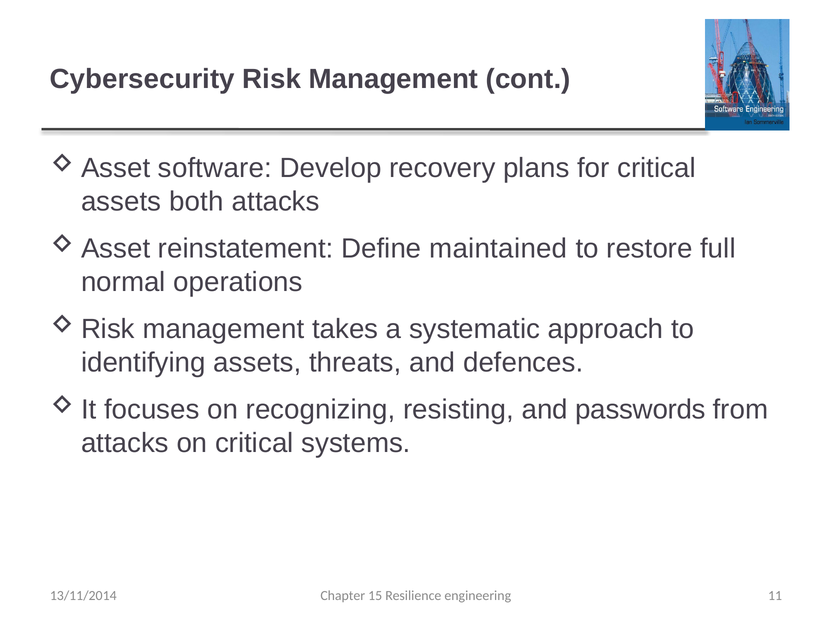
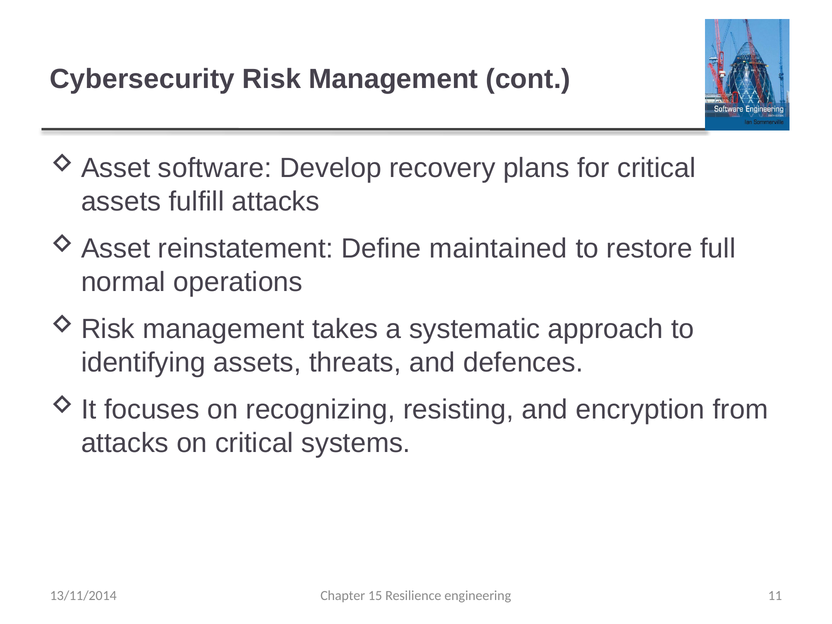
both: both -> fulfill (197, 202)
passwords: passwords -> encryption (640, 410)
